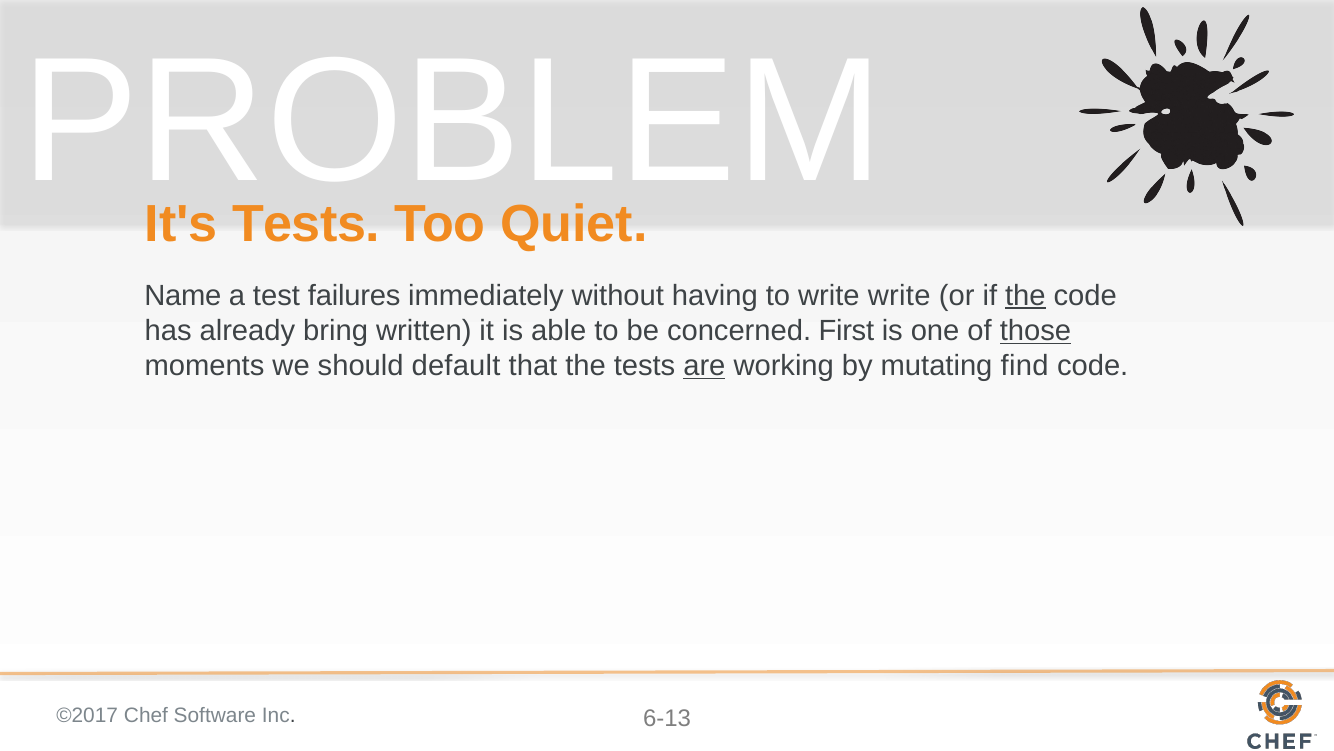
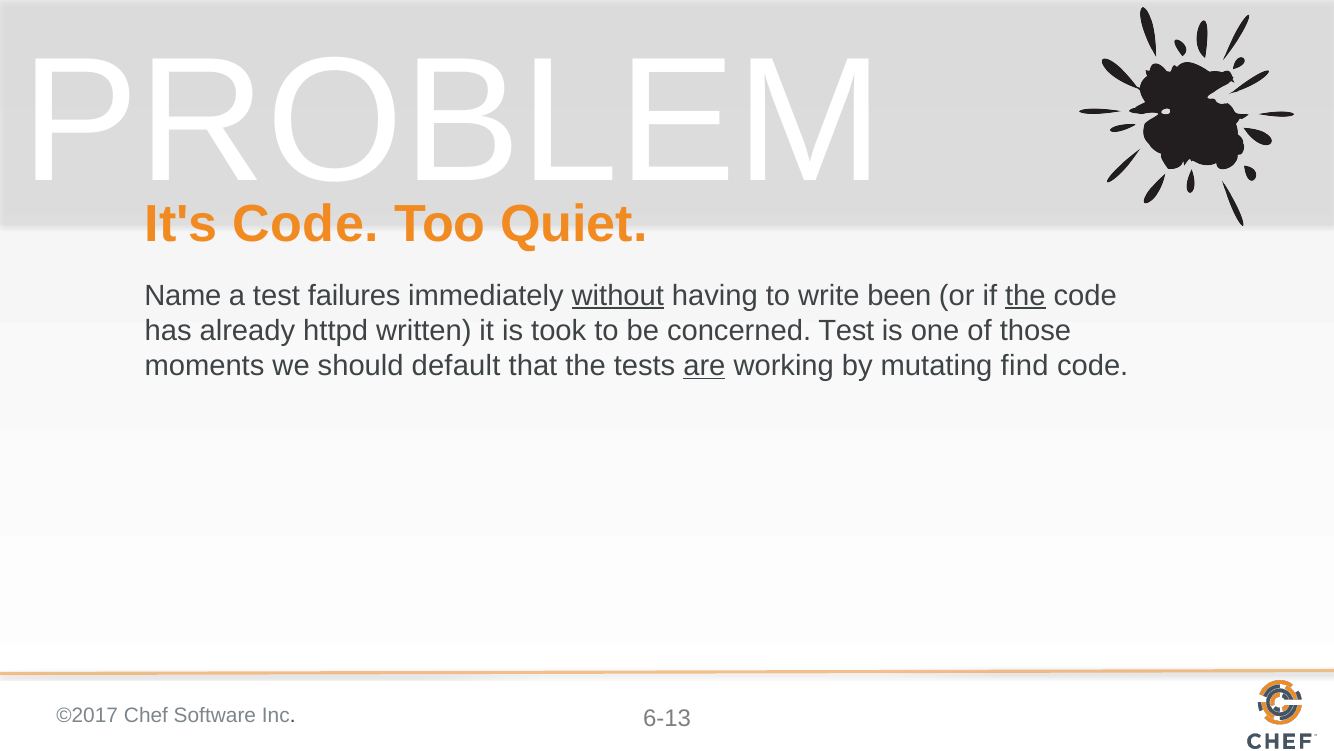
It's Tests: Tests -> Code (306, 224)
without underline: none -> present (618, 296)
write write: write -> been (899, 296)
bring: bring -> httpd (336, 331)
able: able -> took (559, 331)
concerned First: First -> Test (846, 331)
those underline: present -> none (1035, 331)
